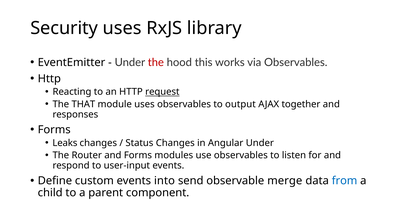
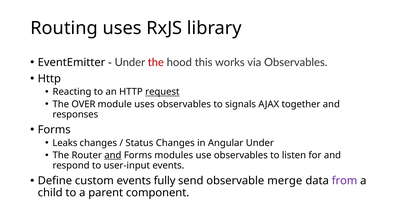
Security: Security -> Routing (64, 28)
THAT: THAT -> OVER (83, 104)
output: output -> signals (241, 104)
and underline: none -> present (113, 155)
into: into -> fully (165, 181)
from colour: blue -> purple (345, 181)
